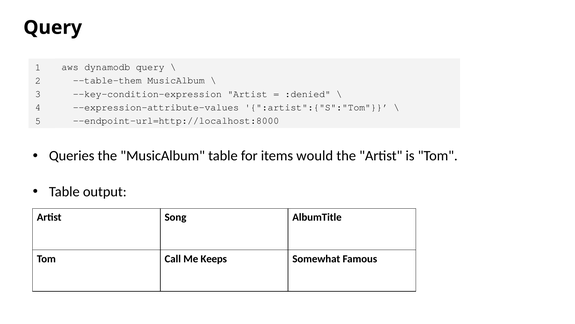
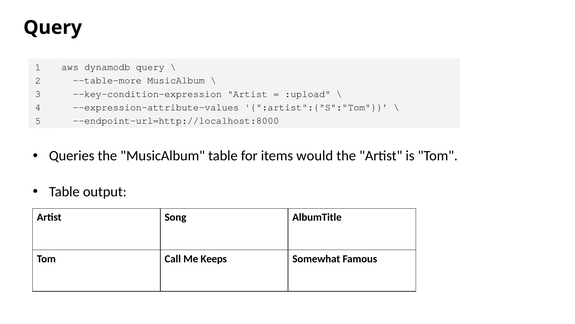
--table-them: --table-them -> --table-more (107, 80)
:denied: :denied -> :upload (308, 94)
